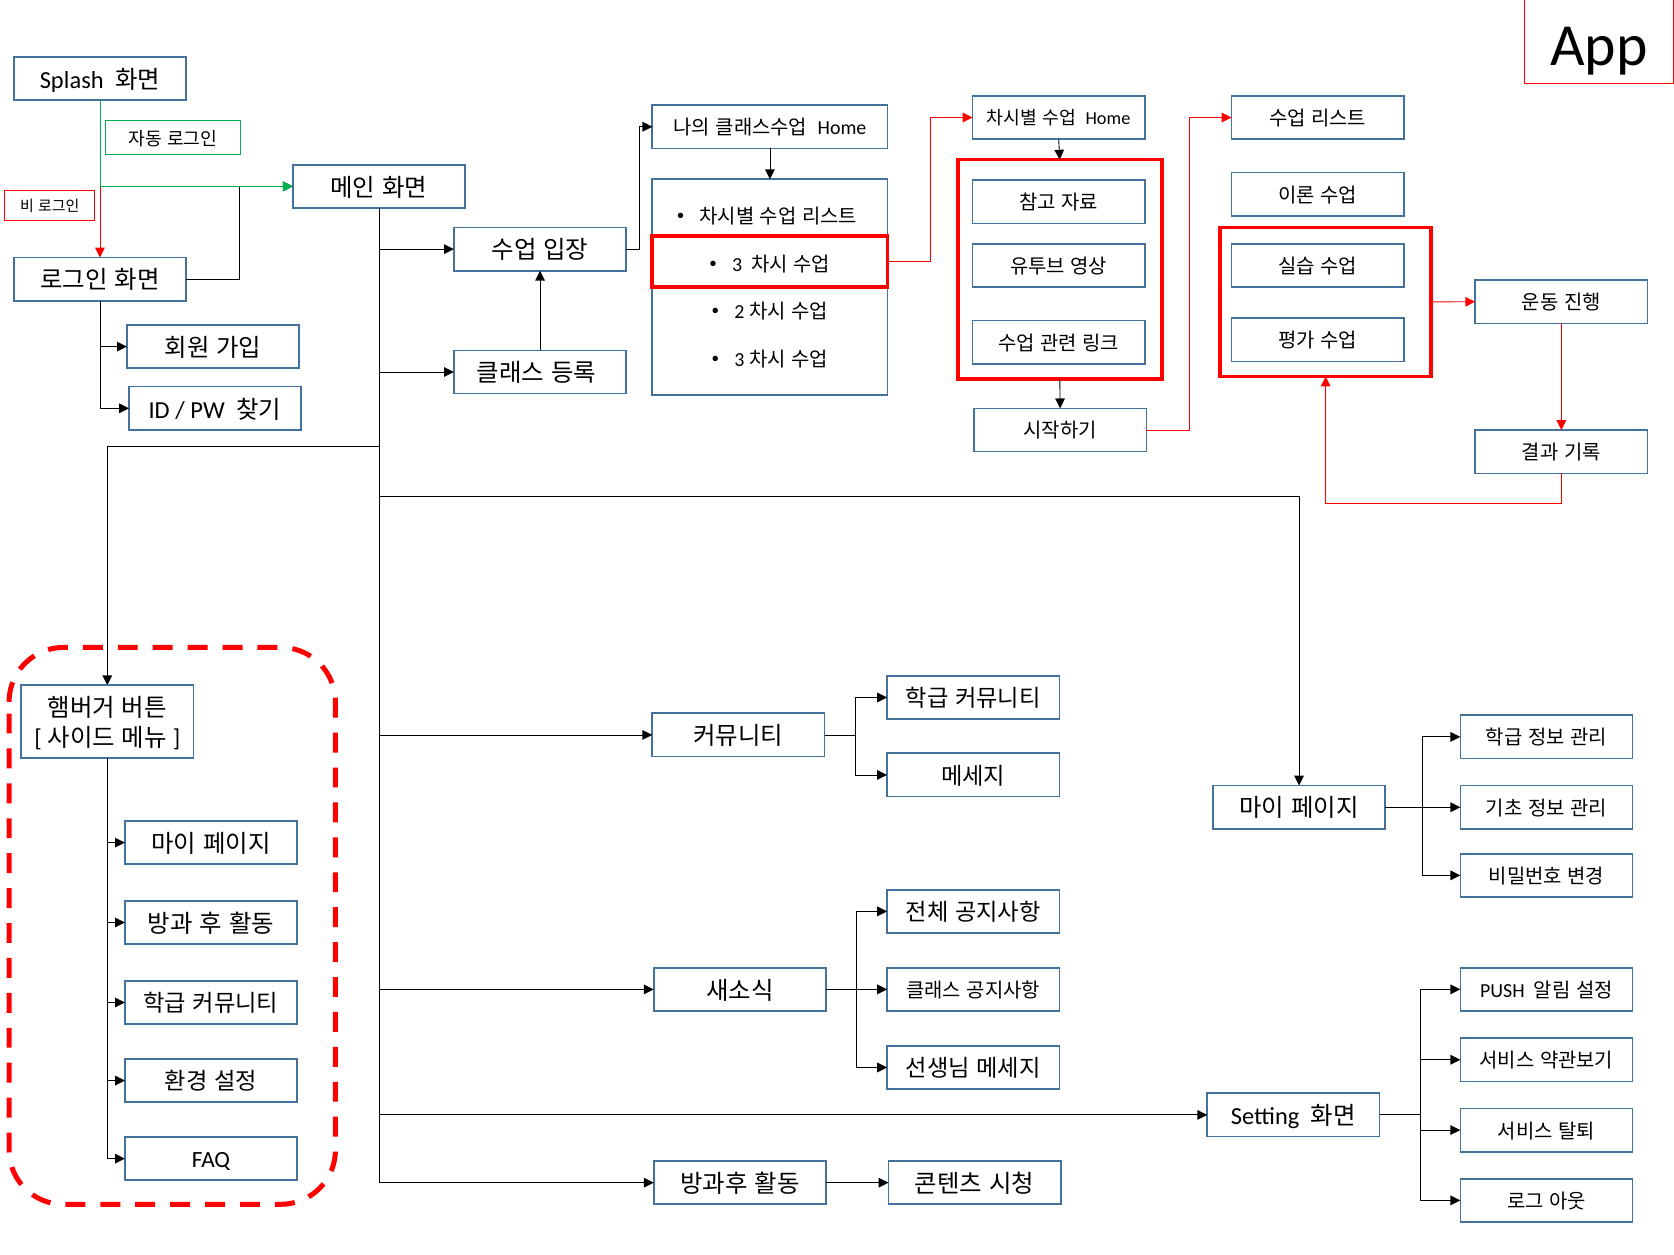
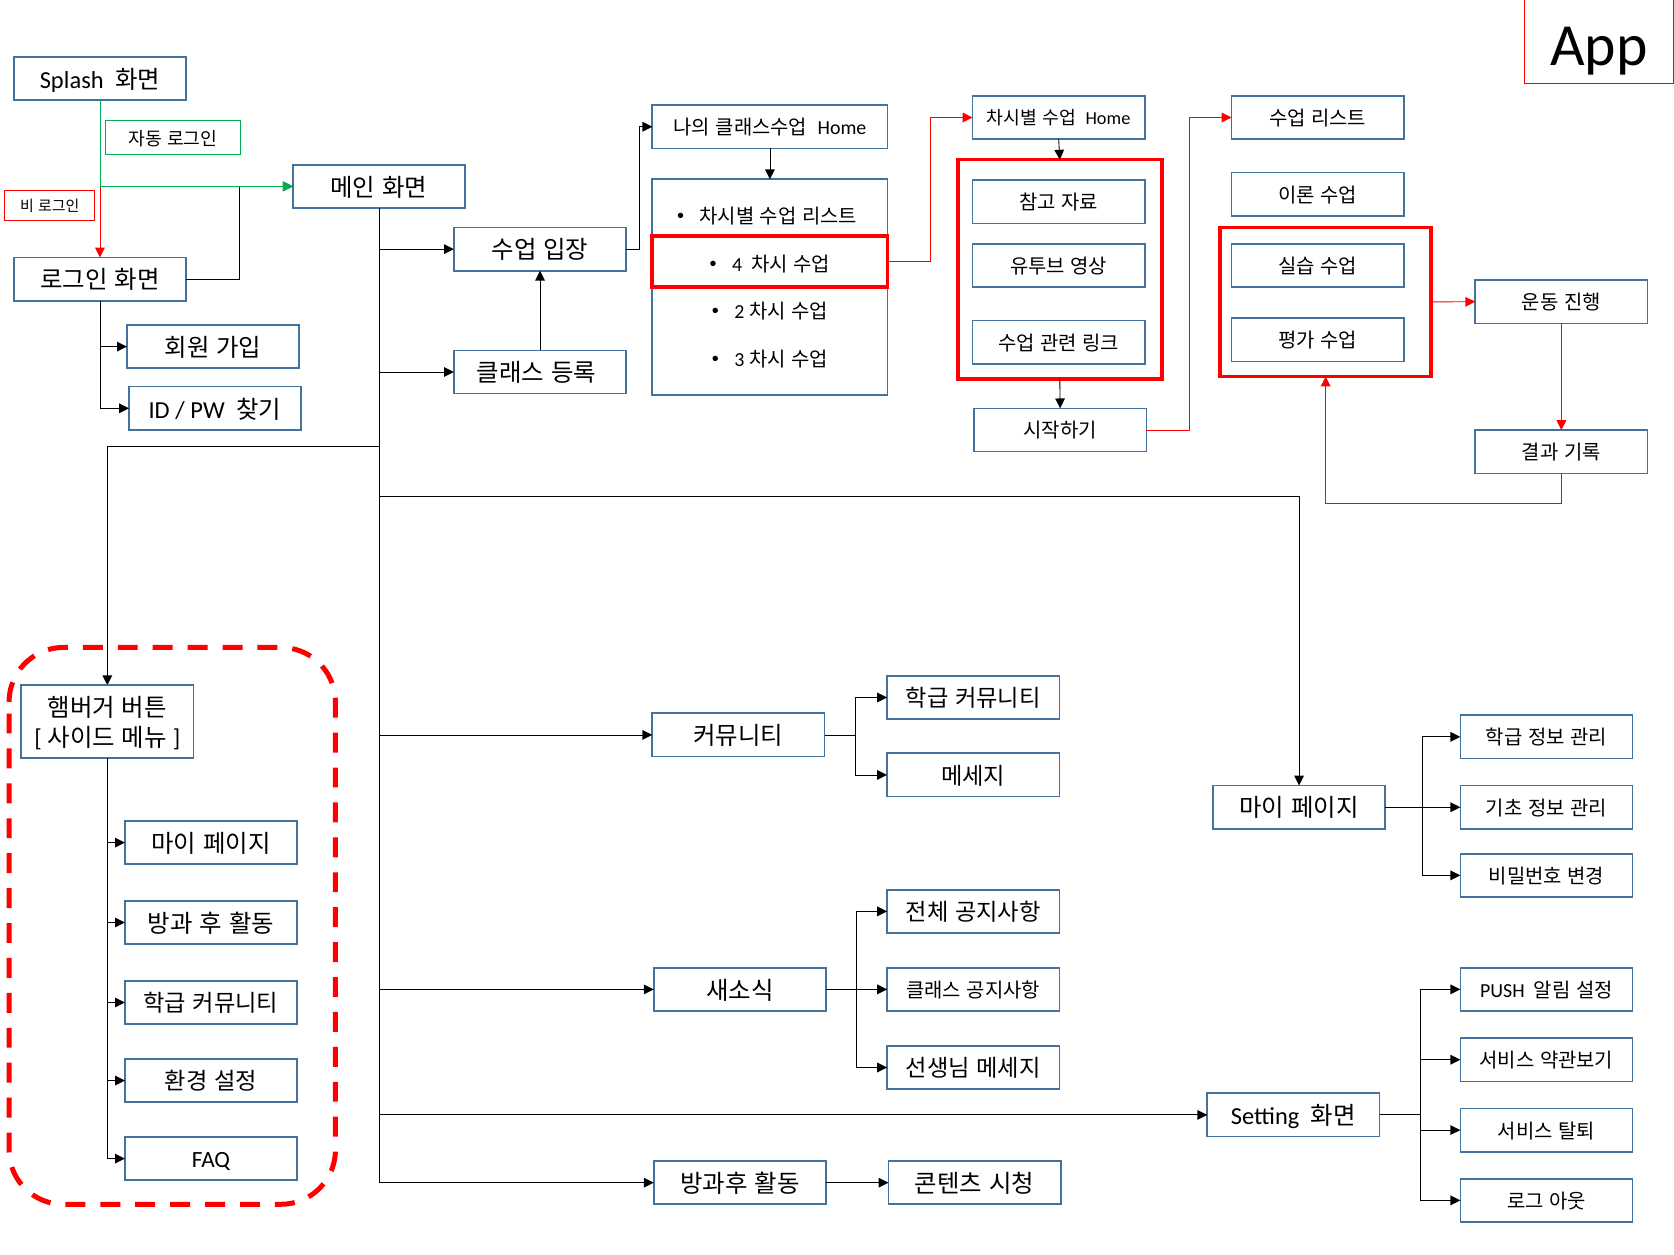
3: 3 -> 4 (737, 265)
